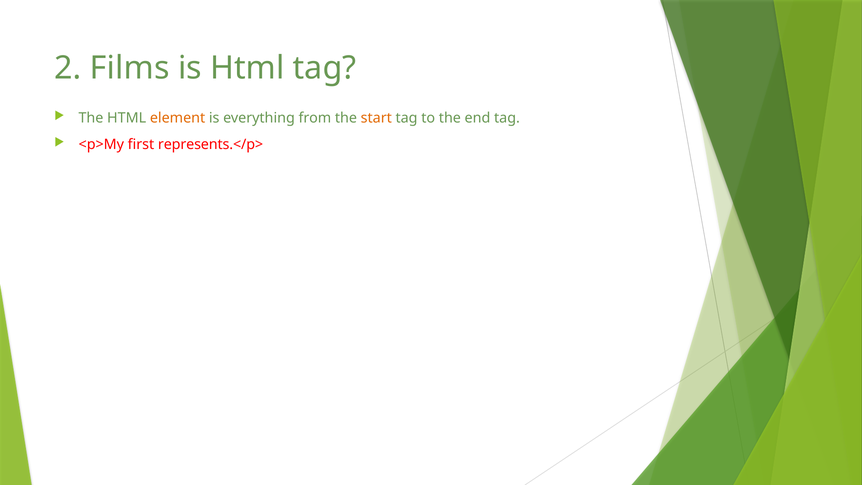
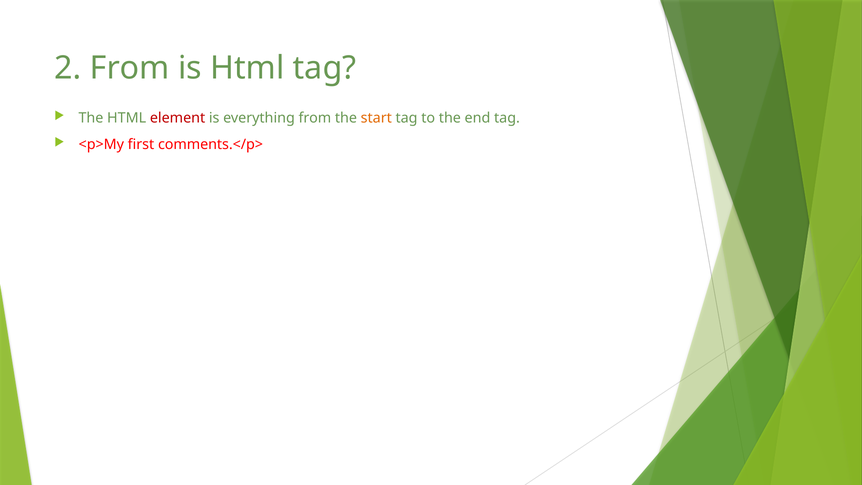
2 Films: Films -> From (130, 68)
element colour: orange -> red (178, 118)
represents.</p>: represents.</p> -> comments.</p> (211, 144)
